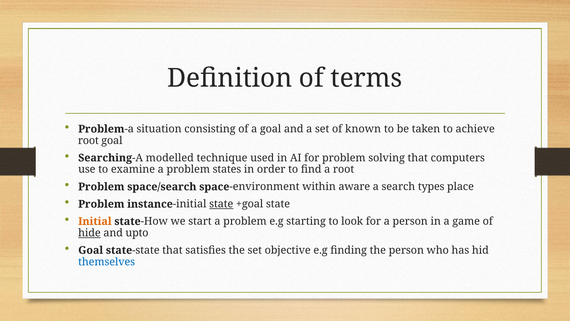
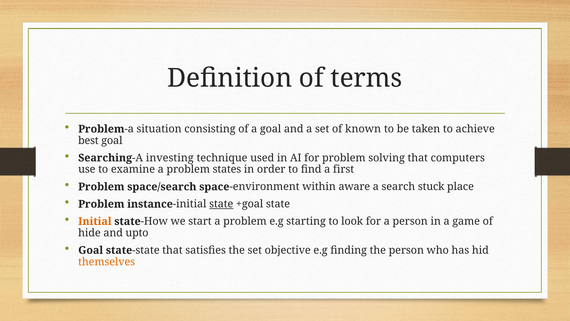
root: root -> best (88, 140)
modelled: modelled -> investing (170, 158)
a root: root -> first (344, 169)
types: types -> stuck (431, 187)
hide underline: present -> none (89, 233)
themselves colour: blue -> orange (107, 262)
